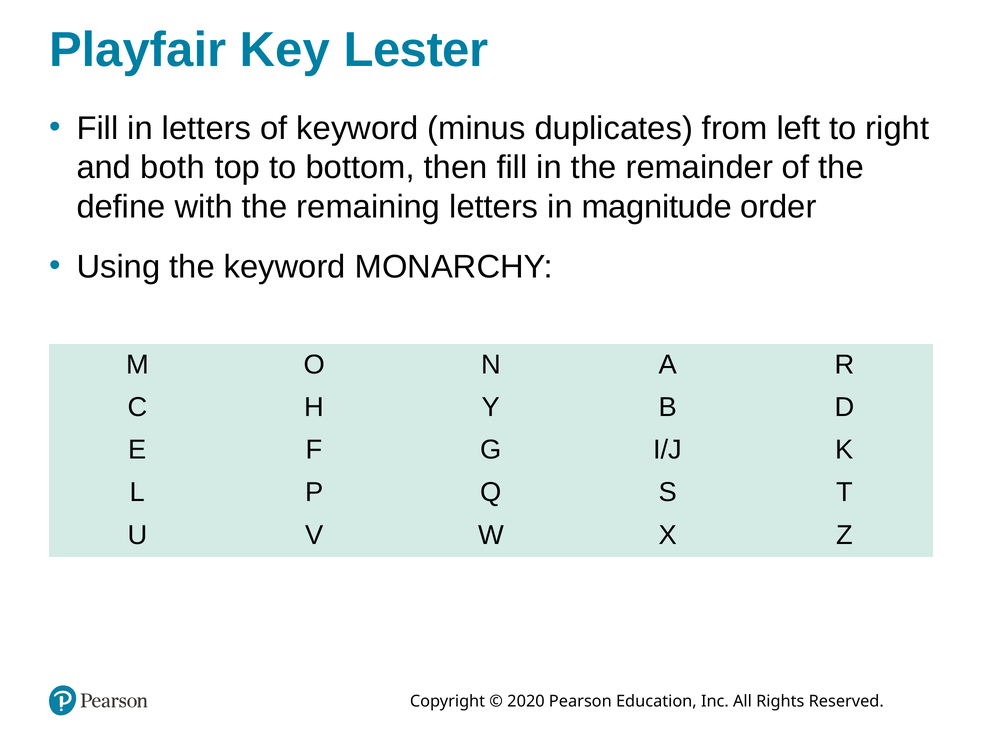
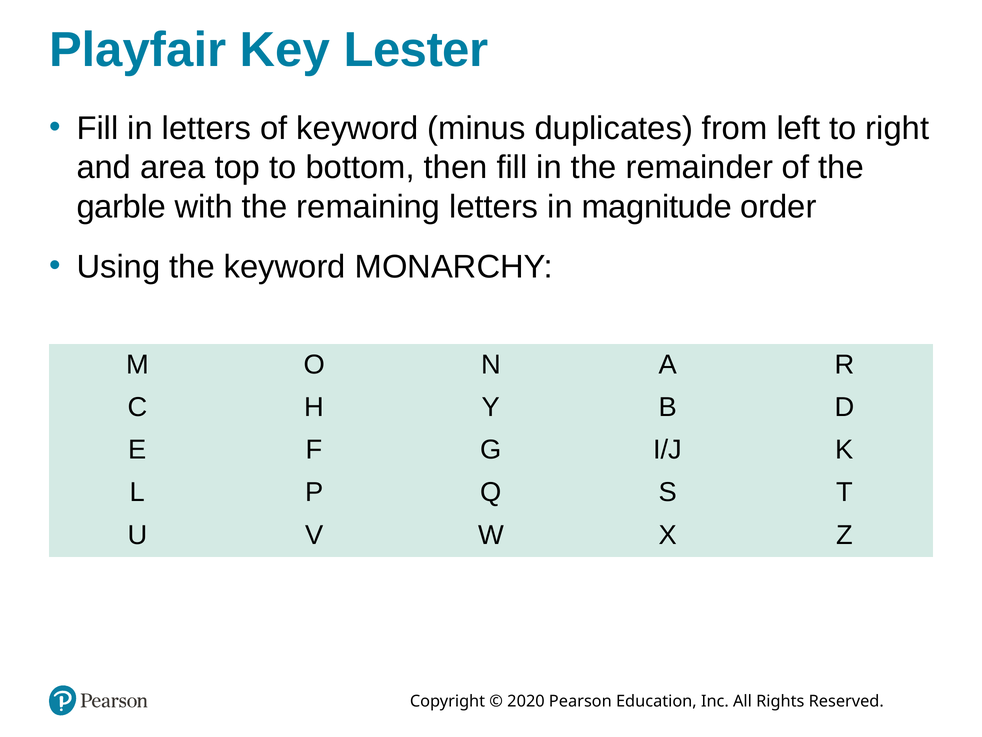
both: both -> area (173, 168)
define: define -> garble (121, 207)
